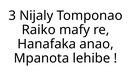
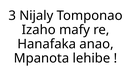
Raiko: Raiko -> Izaho (39, 30)
